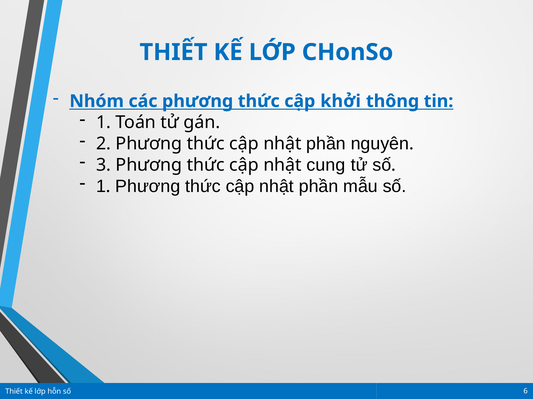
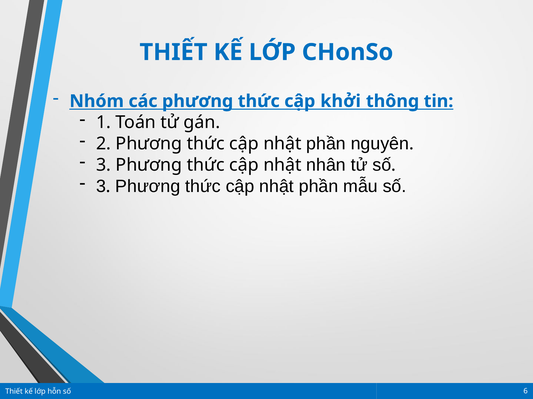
cung: cung -> nhân (326, 165)
1: 1 -> 3 (101, 187)
